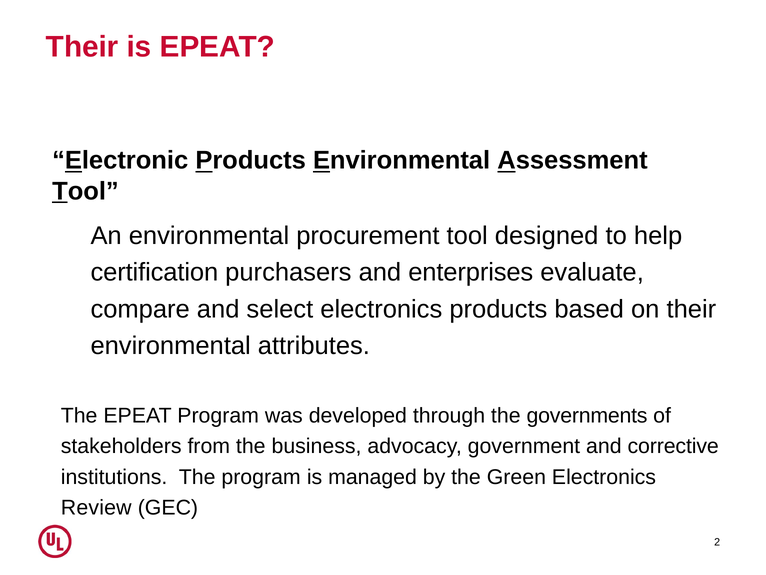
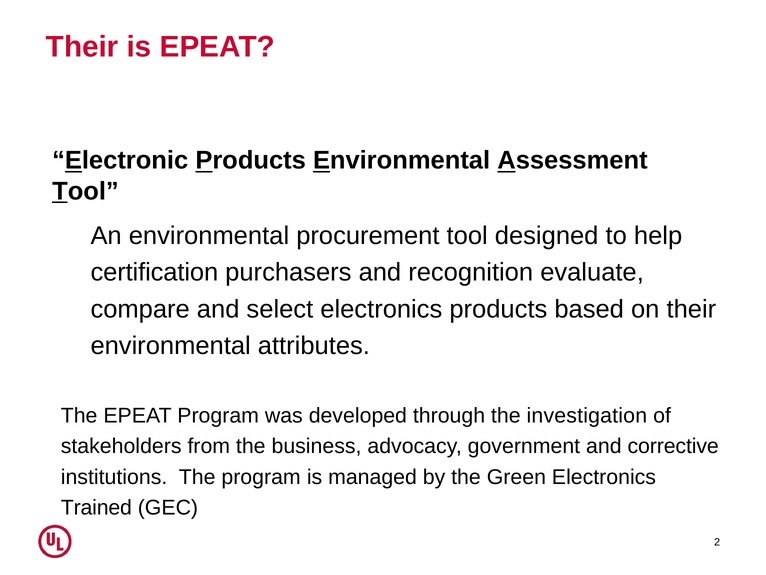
enterprises: enterprises -> recognition (471, 272)
governments: governments -> investigation (587, 415)
Review: Review -> Trained (96, 507)
